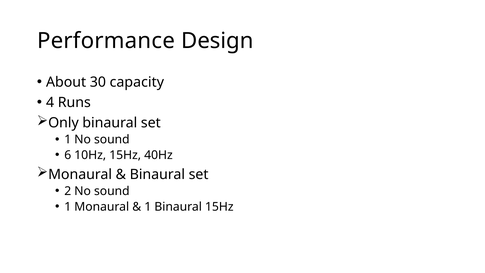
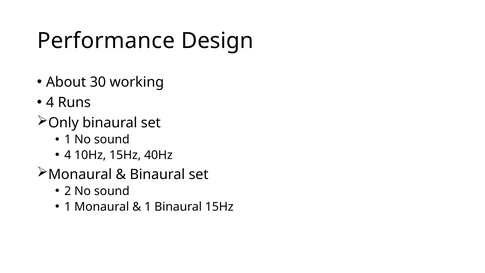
capacity: capacity -> working (137, 82)
6: 6 -> 4 (68, 155)
